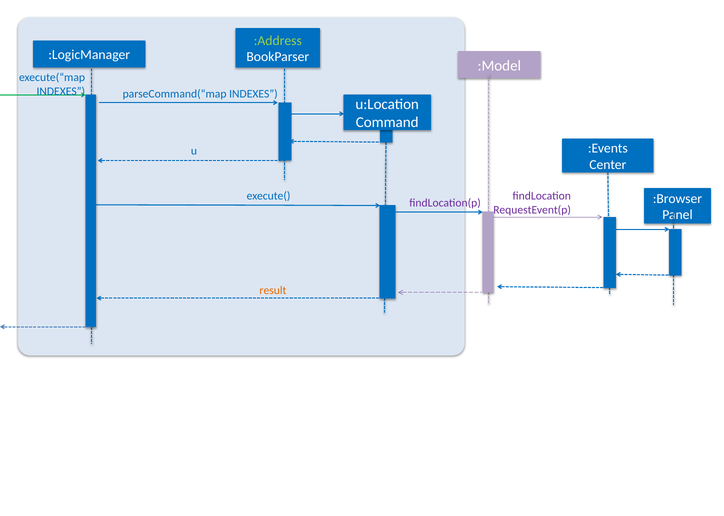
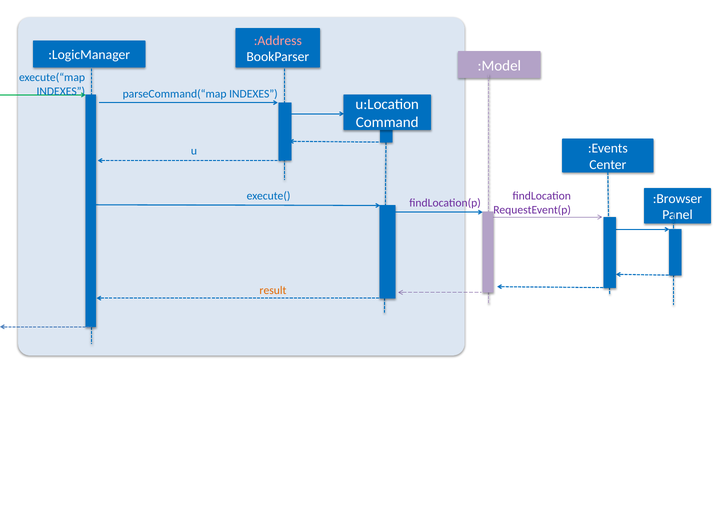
:Address colour: light green -> pink (278, 41)
